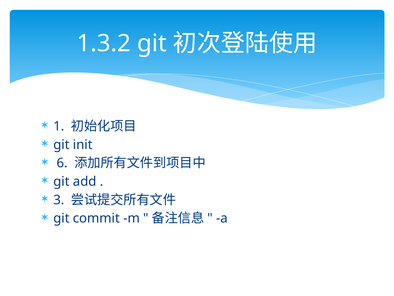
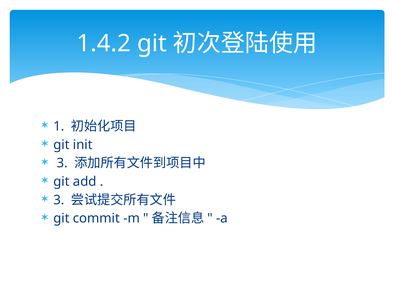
1.3.2: 1.3.2 -> 1.4.2 (104, 43)
6: 6 -> 3 (62, 163)
